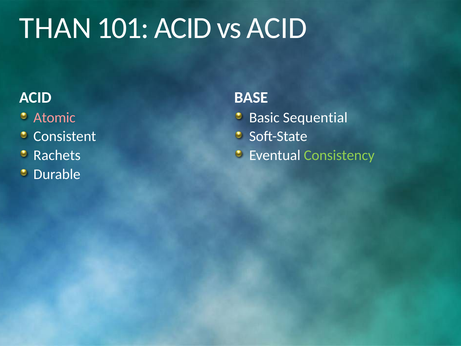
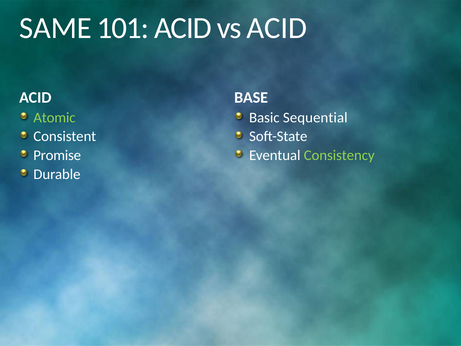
THAN: THAN -> SAME (56, 28)
Atomic colour: pink -> light green (54, 118)
Rachets: Rachets -> Promise (57, 155)
